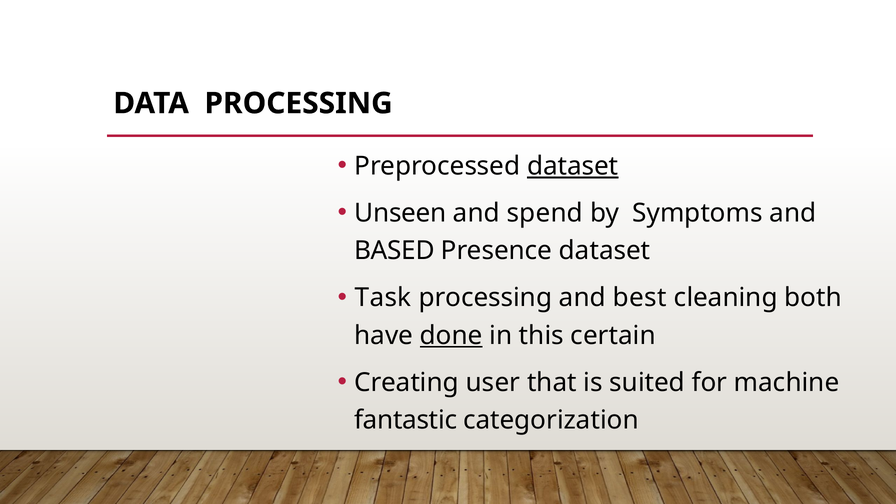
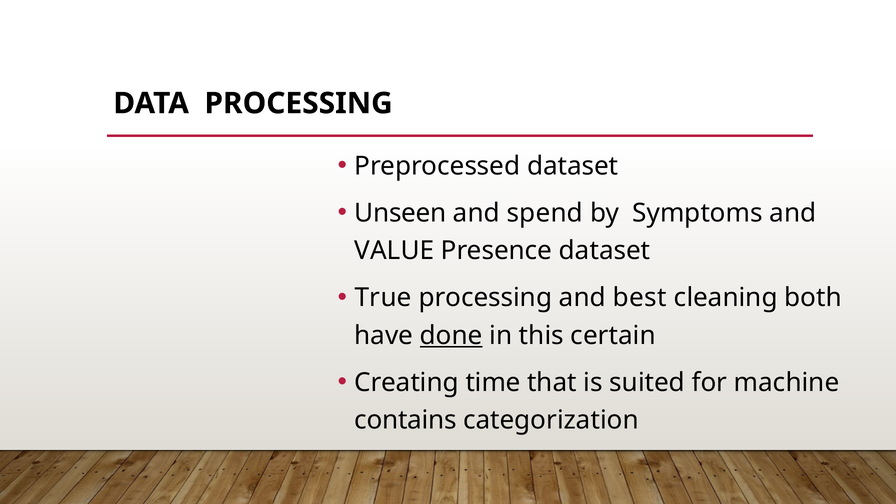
dataset underline: present -> none (573, 166)
BASED: BASED -> VALUE (394, 251)
Task: Task -> True (383, 298)
user: user -> time (493, 382)
fantastic: fantastic -> contains (406, 420)
